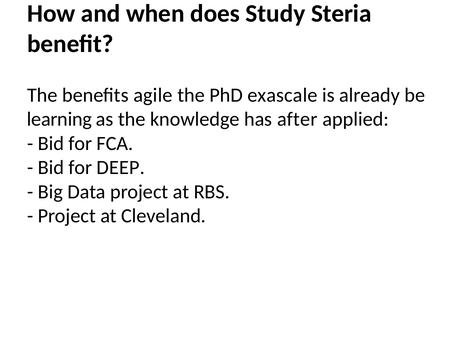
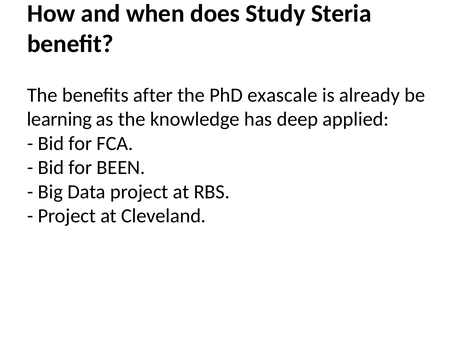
agile: agile -> after (153, 95)
after: after -> deep (297, 119)
DEEP: DEEP -> BEEN (121, 168)
